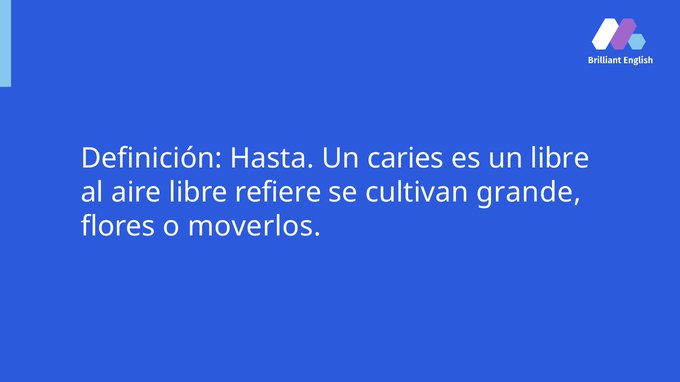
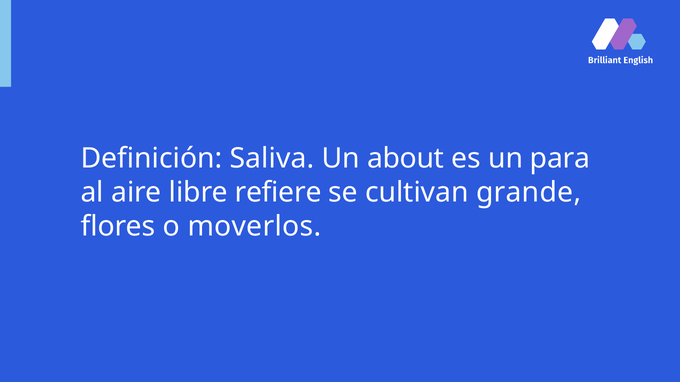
Hasta: Hasta -> Saliva (272, 159)
caries: caries -> about (406, 159)
un libre: libre -> para (560, 159)
